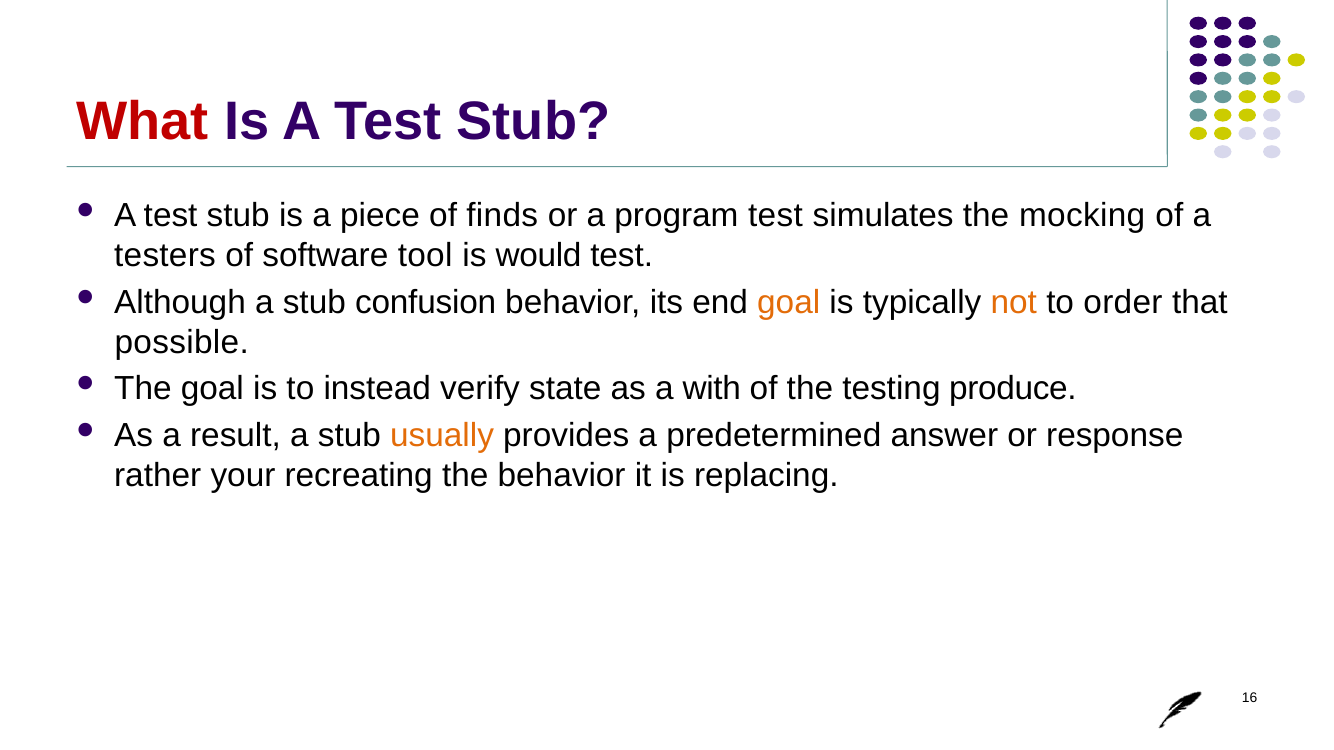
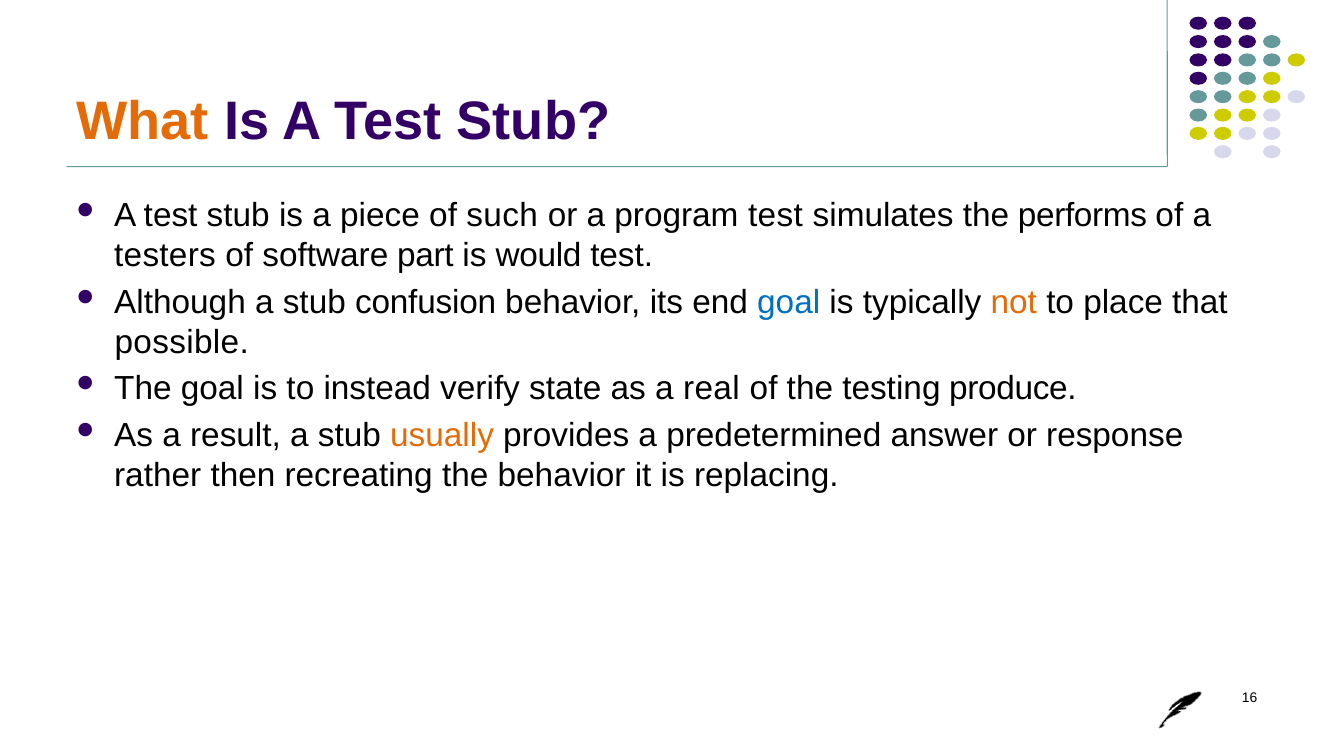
What colour: red -> orange (143, 121)
finds: finds -> such (502, 215)
mocking: mocking -> performs (1083, 215)
tool: tool -> part (425, 255)
goal colour: orange -> blue (789, 302)
order: order -> place (1123, 302)
with: with -> real (711, 389)
your: your -> then (243, 476)
